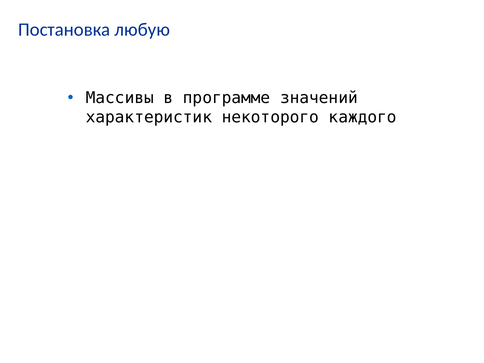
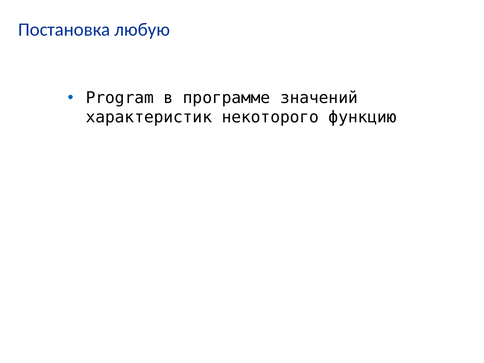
Массивы: Массивы -> Program (120, 98)
каждого: каждого -> функцию (363, 117)
